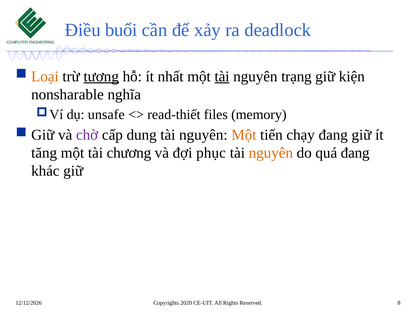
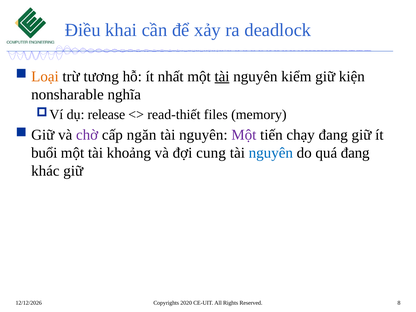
buổi: buổi -> khai (121, 30)
tương underline: present -> none (101, 76)
trạng: trạng -> kiểm (296, 76)
unsafe: unsafe -> release (106, 114)
dung: dung -> ngăn (142, 135)
Một colour: orange -> purple (244, 135)
tăng: tăng -> buổi (44, 153)
chương: chương -> khoảng (129, 153)
phục: phục -> cung (211, 153)
nguyên colour: orange -> blue (271, 153)
